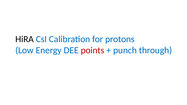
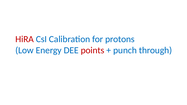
HiRA colour: black -> red (25, 39)
